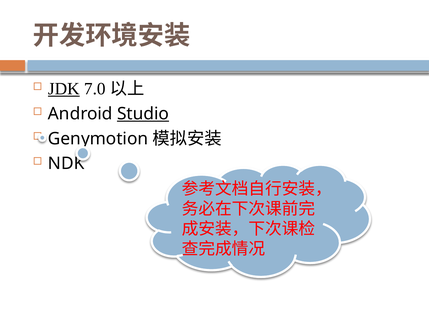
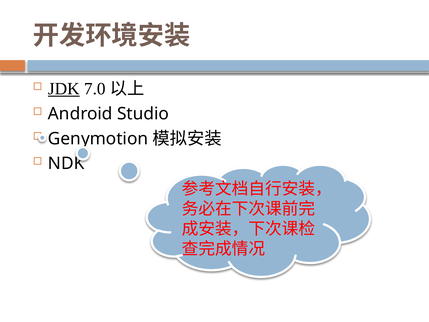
Studio underline: present -> none (143, 114)
